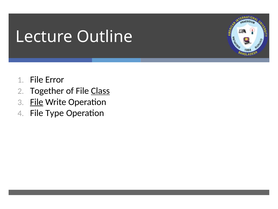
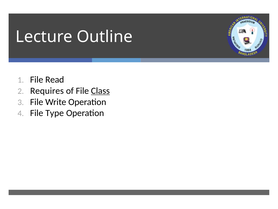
Error: Error -> Read (55, 79)
Together: Together -> Requires (47, 91)
File underline: present -> none (37, 102)
